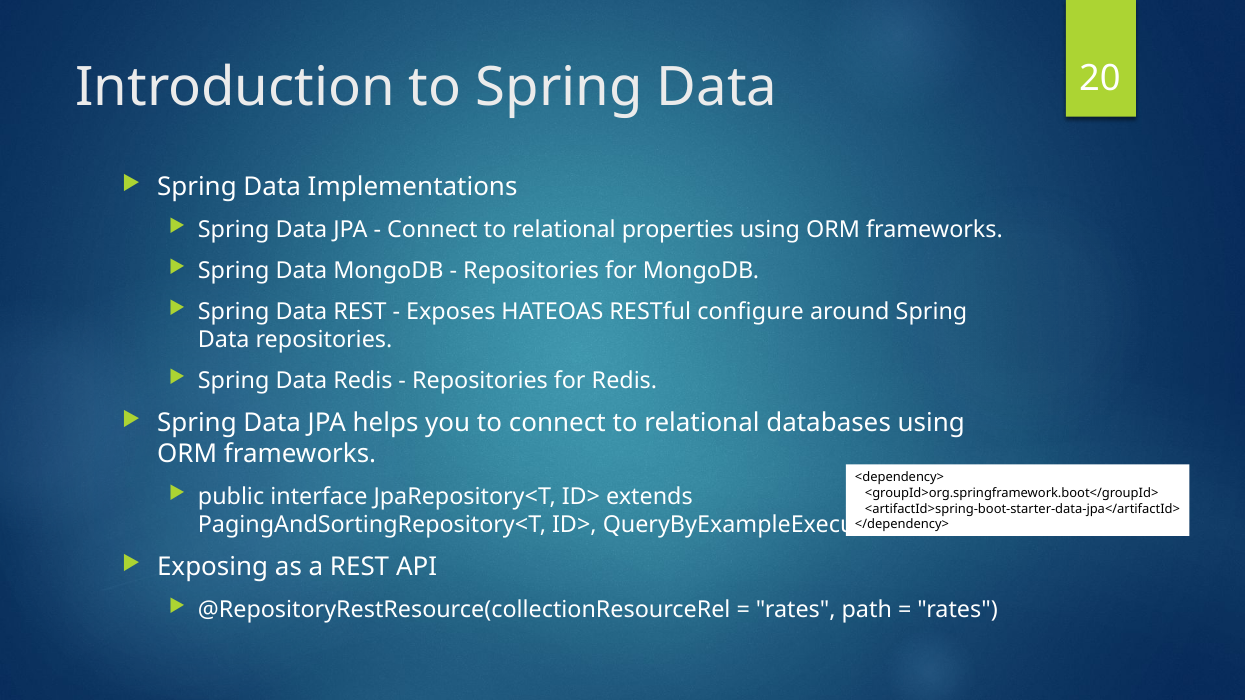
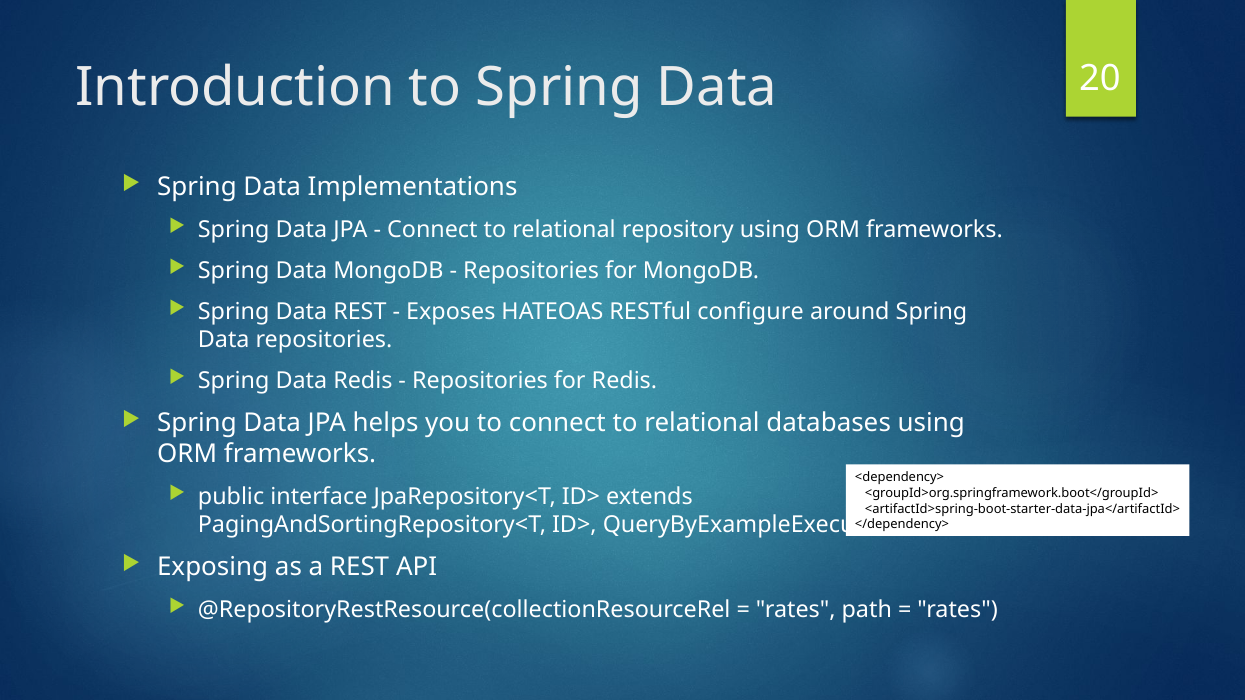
properties: properties -> repository (678, 230)
